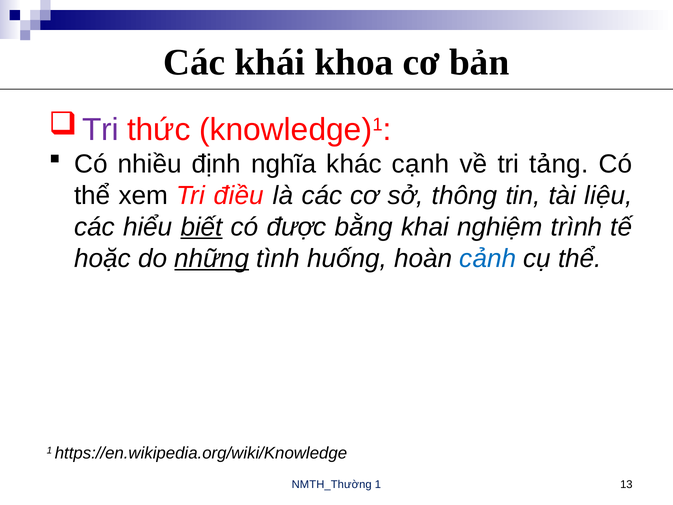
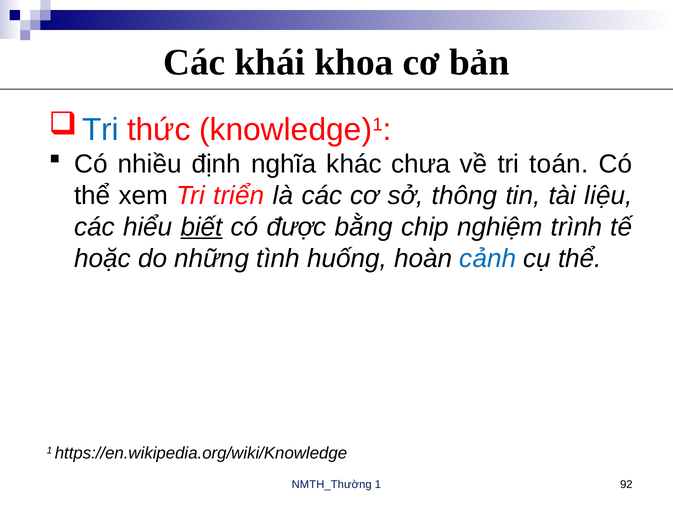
Tri colour: purple -> blue (100, 130)
cạnh: cạnh -> chưa (421, 164)
tảng: tảng -> toán (559, 164)
điều: điều -> triển (239, 195)
khai: khai -> chip (425, 227)
những underline: present -> none (212, 258)
13: 13 -> 92 (626, 484)
